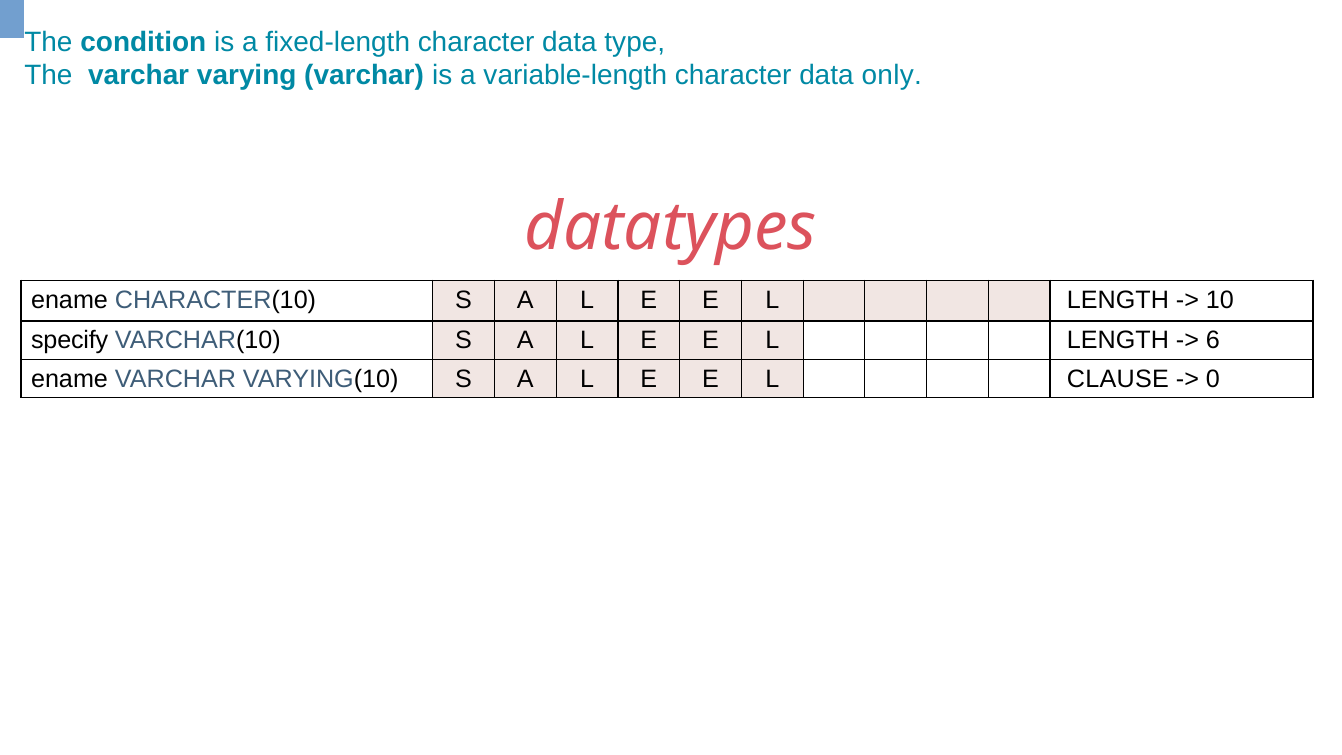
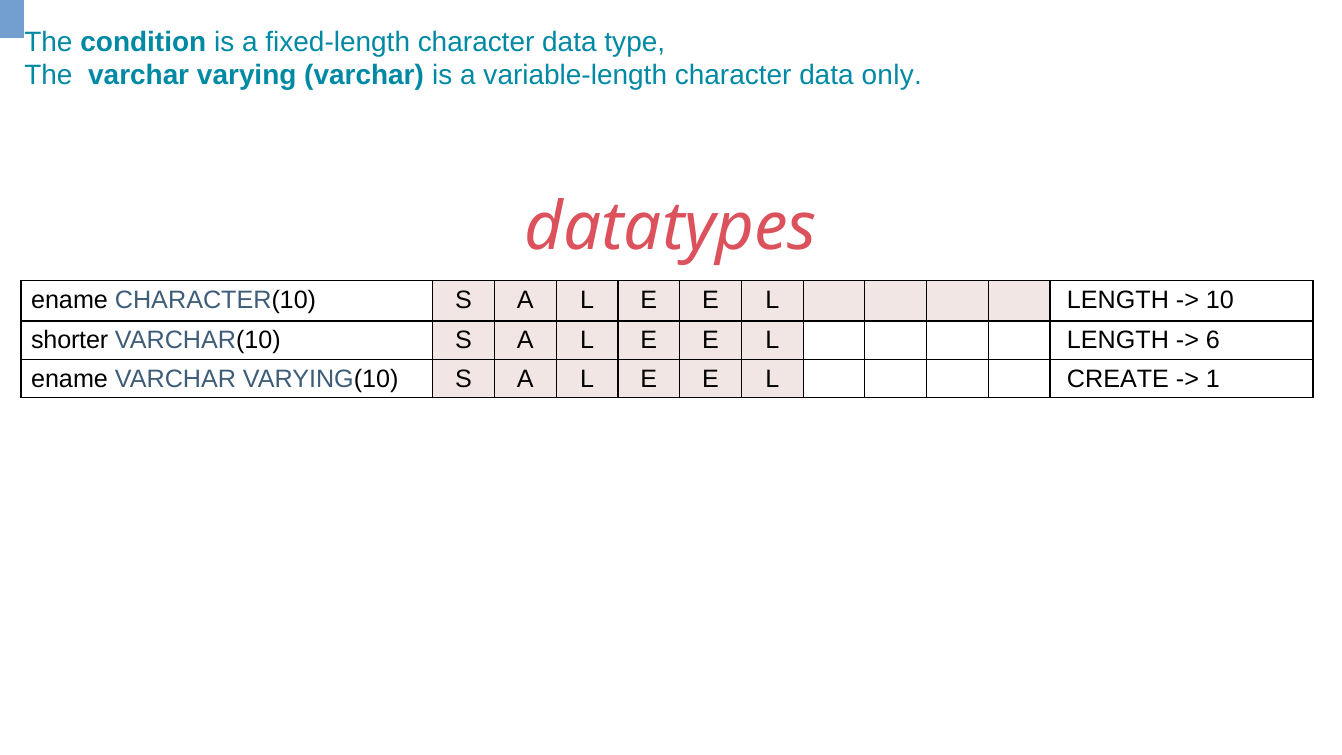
specify: specify -> shorter (70, 341)
CLAUSE: CLAUSE -> CREATE (1118, 379)
0: 0 -> 1 (1213, 379)
